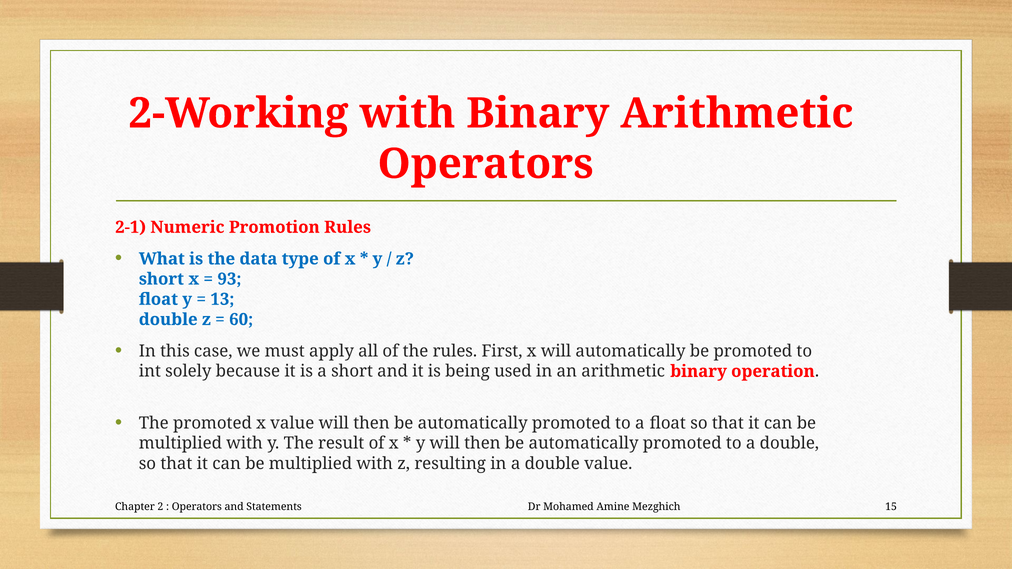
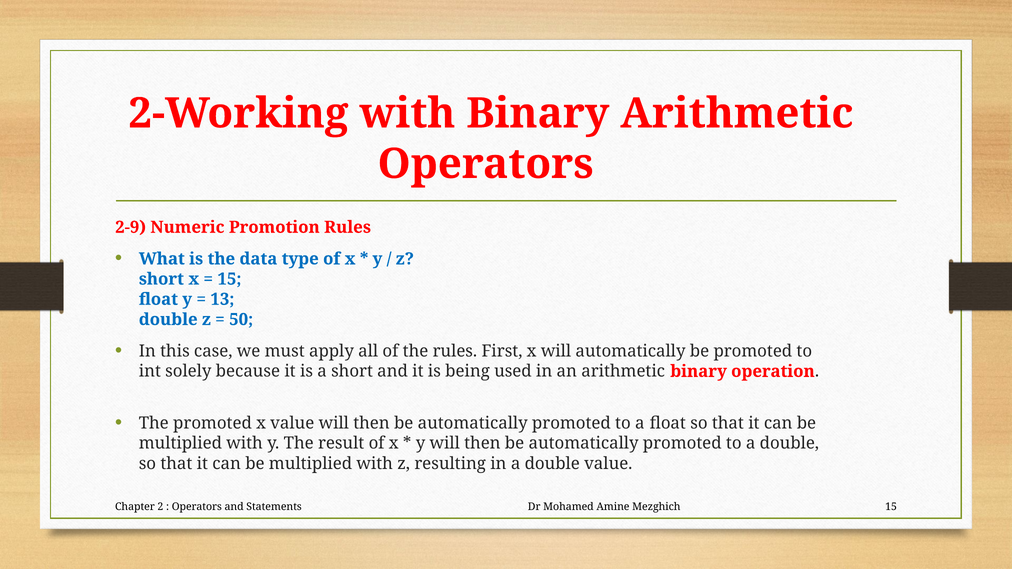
2-1: 2-1 -> 2-9 (131, 227)
93: 93 -> 15 (229, 279)
60: 60 -> 50 (241, 320)
